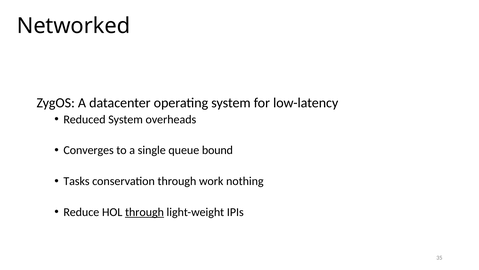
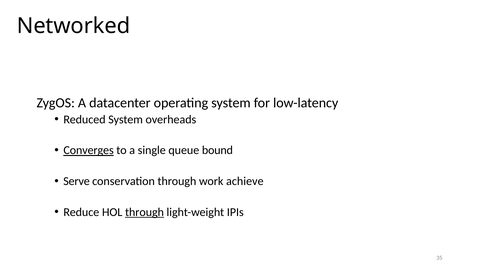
Converges underline: none -> present (89, 150)
Tasks: Tasks -> Serve (77, 181)
nothing: nothing -> achieve (245, 181)
